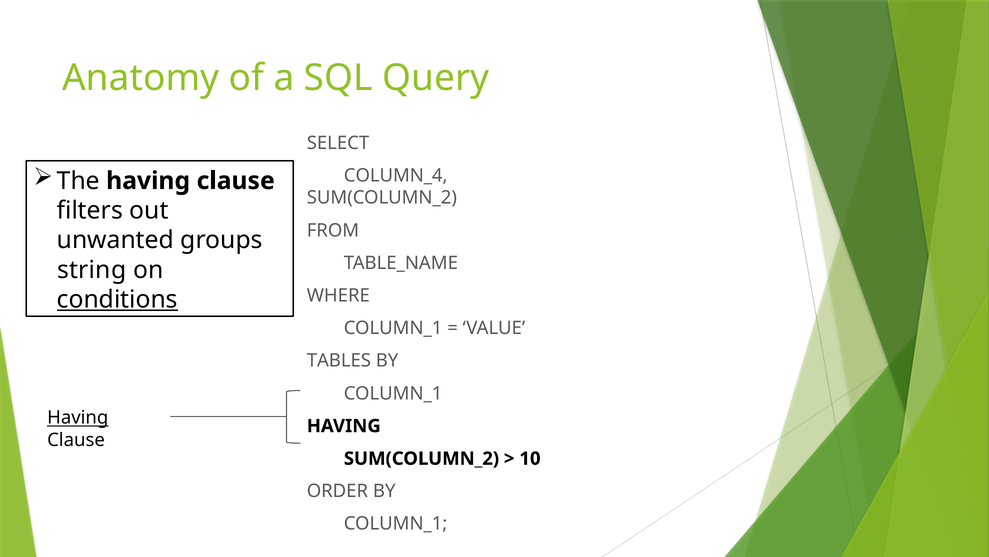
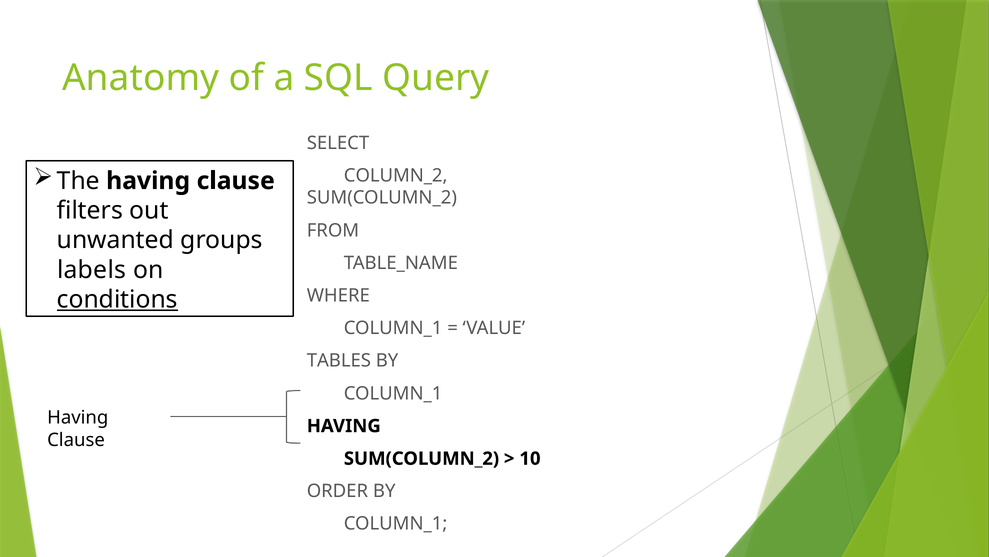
COLUMN_4: COLUMN_4 -> COLUMN_2 (396, 175)
string: string -> labels (92, 270)
Having underline: present -> none (78, 417)
